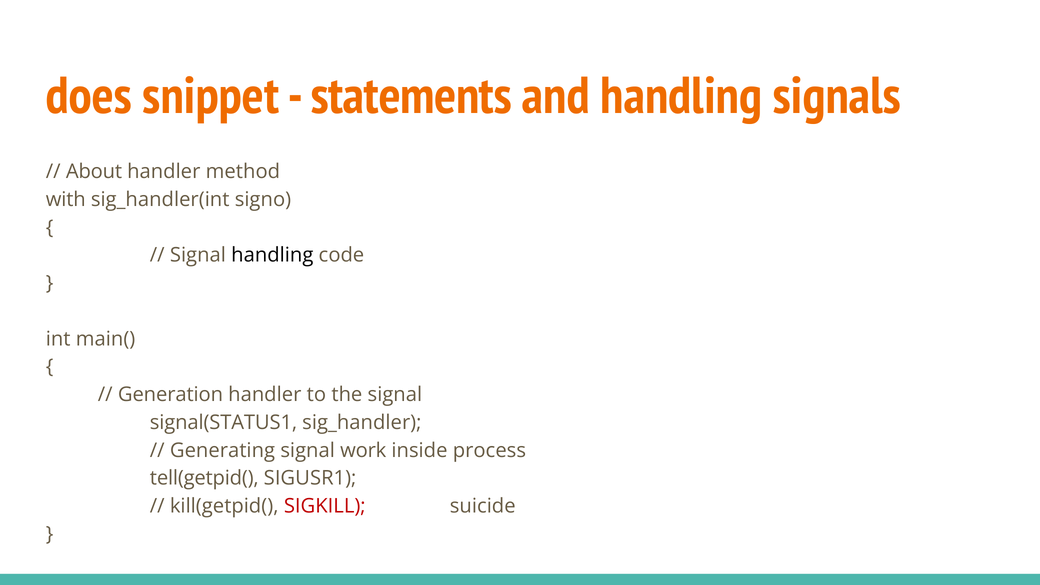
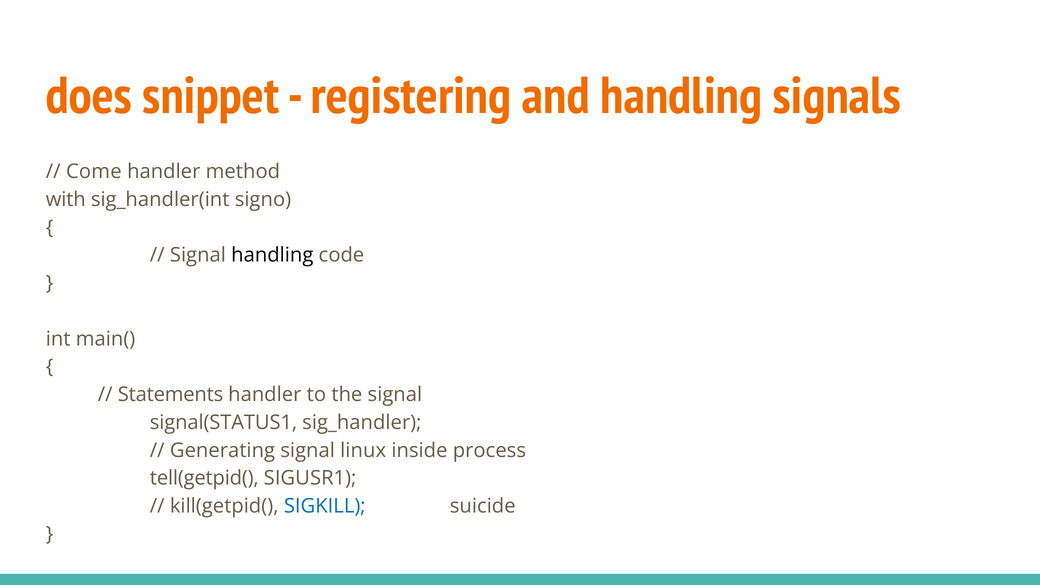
statements: statements -> registering (411, 96)
About: About -> Come (94, 172)
Generation: Generation -> Statements (171, 395)
work: work -> linux (363, 450)
SIGKILL colour: red -> blue (325, 506)
